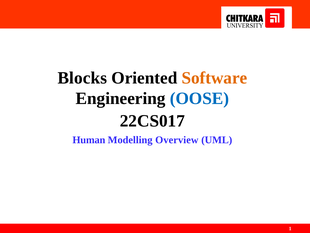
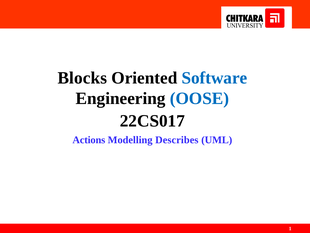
Software colour: orange -> blue (214, 78)
Human: Human -> Actions (89, 140)
Overview: Overview -> Describes (177, 140)
